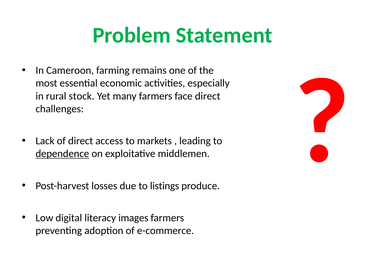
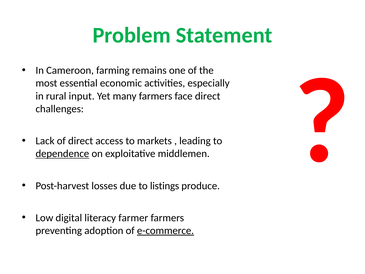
stock: stock -> input (82, 96)
images: images -> farmer (133, 218)
e-commerce underline: none -> present (165, 230)
